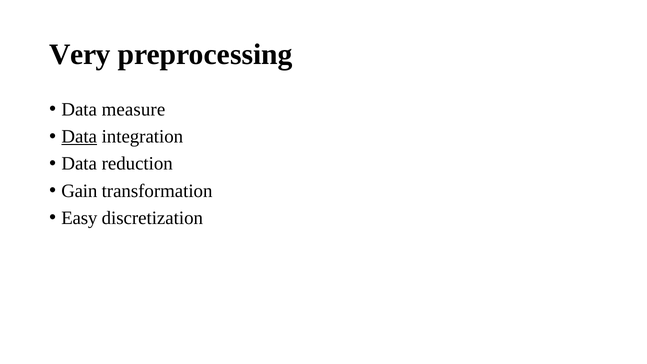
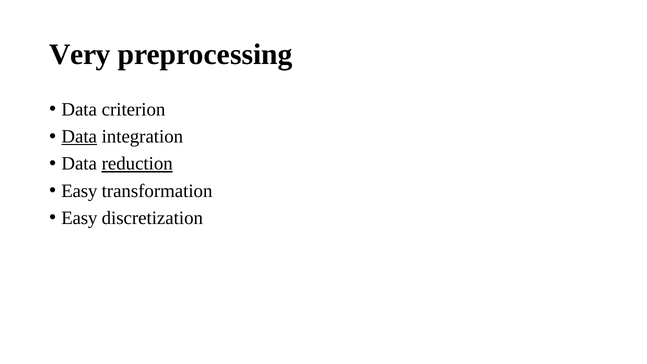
measure: measure -> criterion (134, 109)
reduction underline: none -> present (137, 164)
Gain: Gain -> Easy (79, 191)
